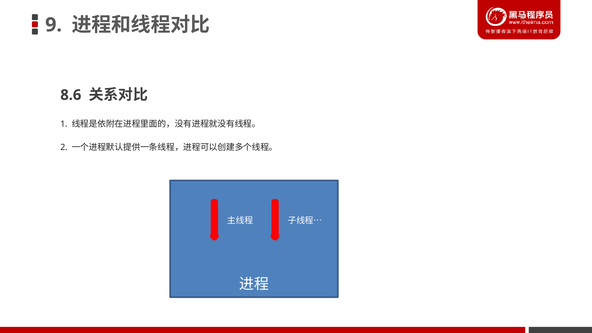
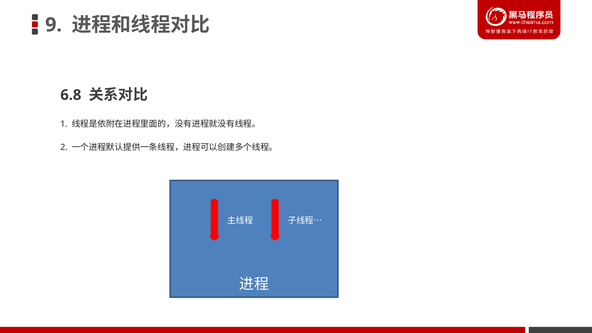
8.6: 8.6 -> 6.8 (71, 95)
